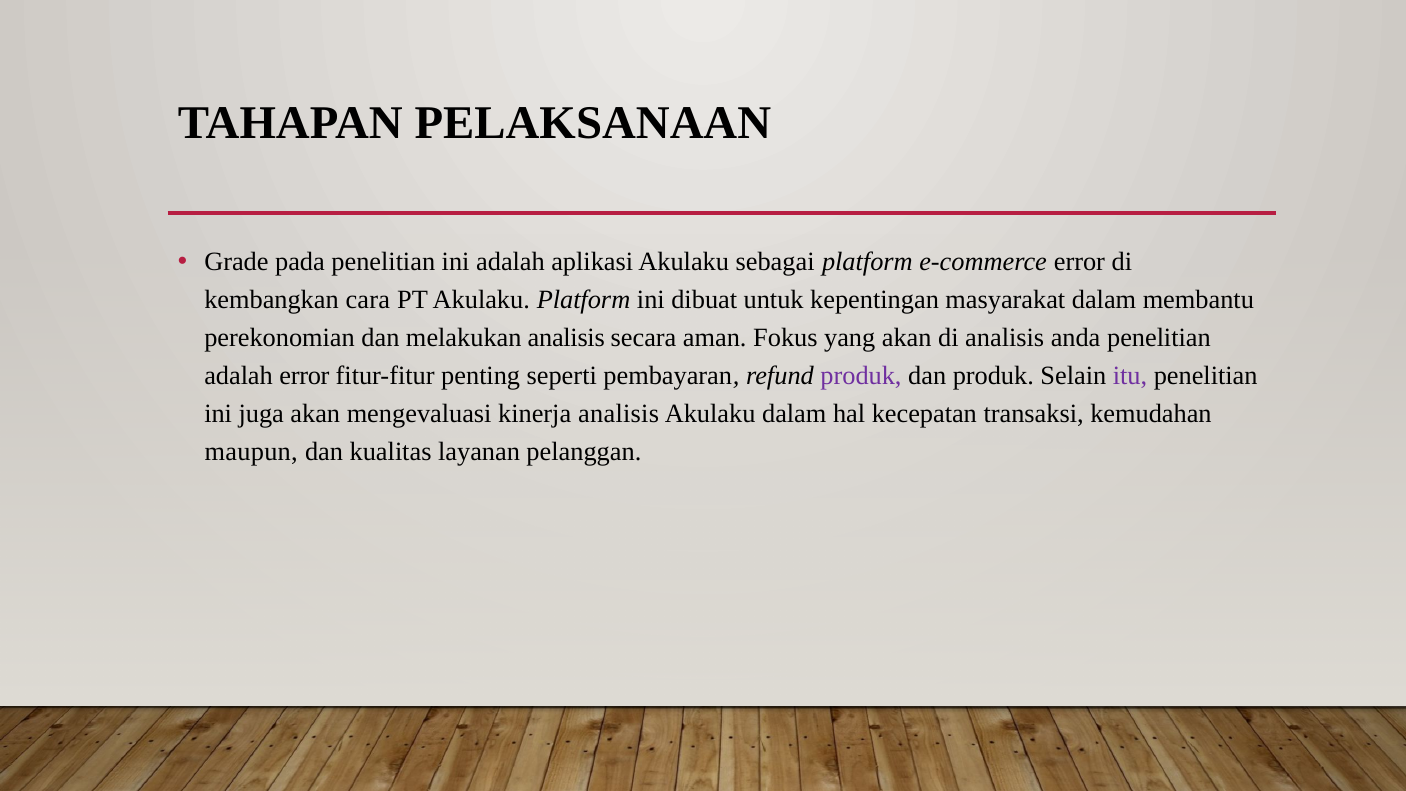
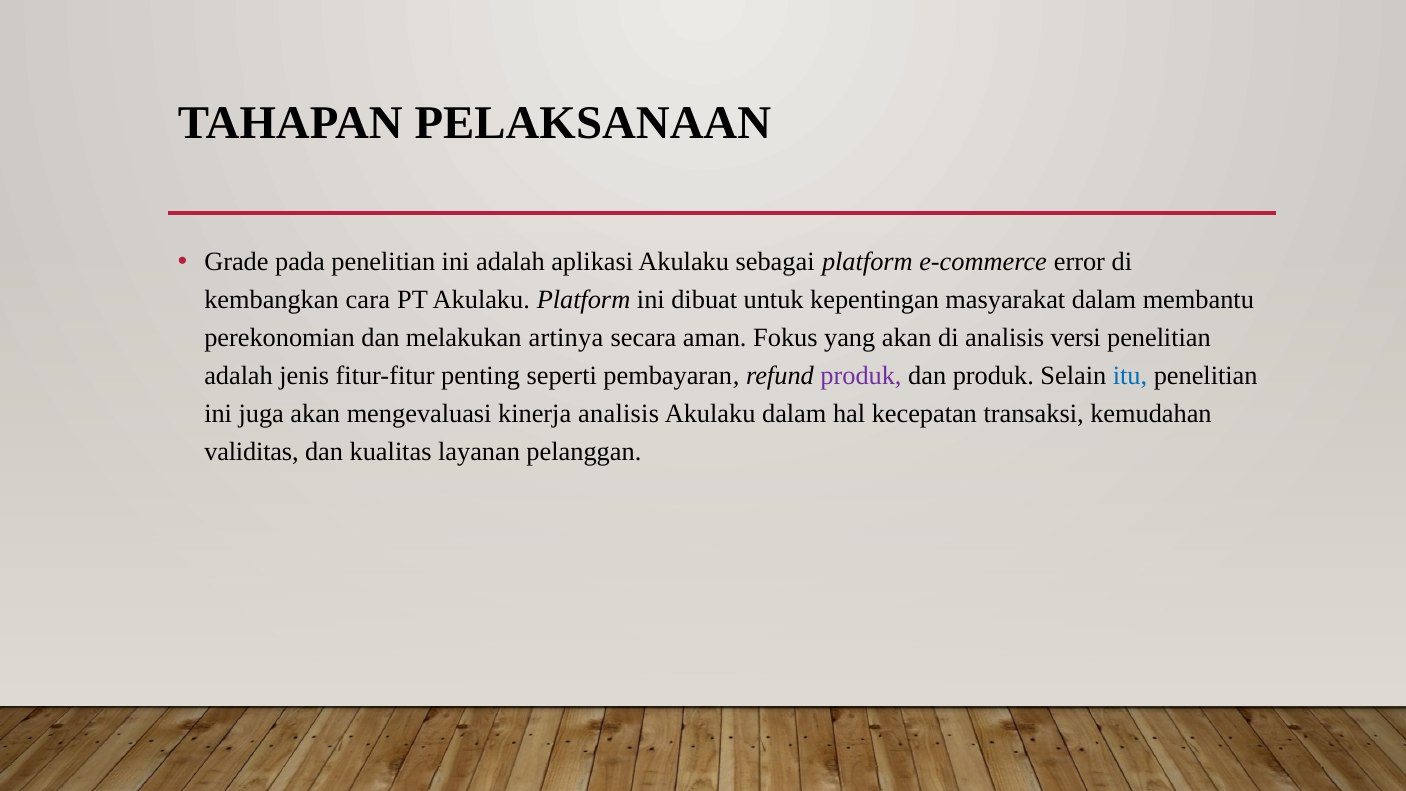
melakukan analisis: analisis -> artinya (566, 338)
anda: anda -> versi (1076, 338)
adalah error: error -> jenis (304, 376)
itu colour: purple -> blue (1130, 376)
maupun: maupun -> validitas (251, 451)
